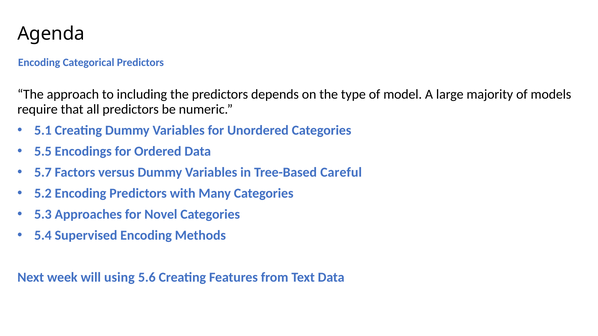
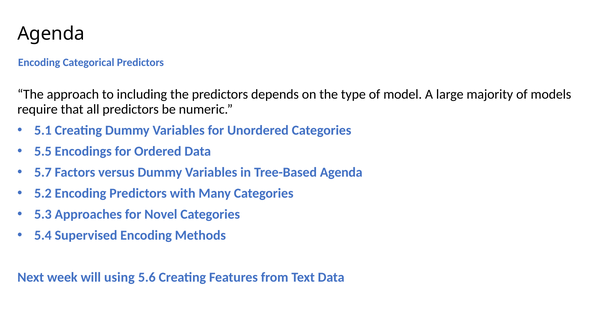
Tree-Based Careful: Careful -> Agenda (341, 172)
